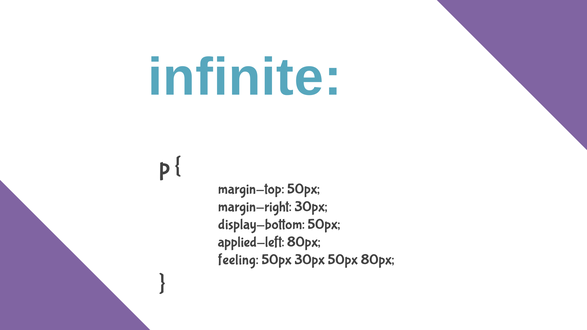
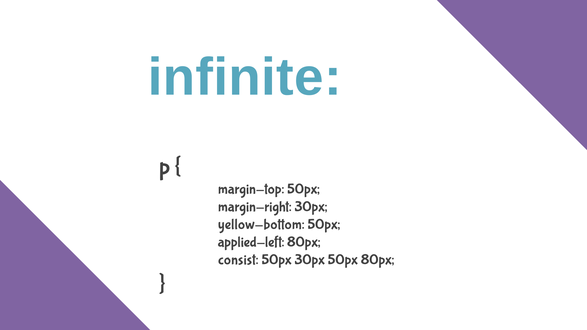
display-bottom: display-bottom -> yellow-bottom (261, 224)
feeling: feeling -> consist (238, 259)
